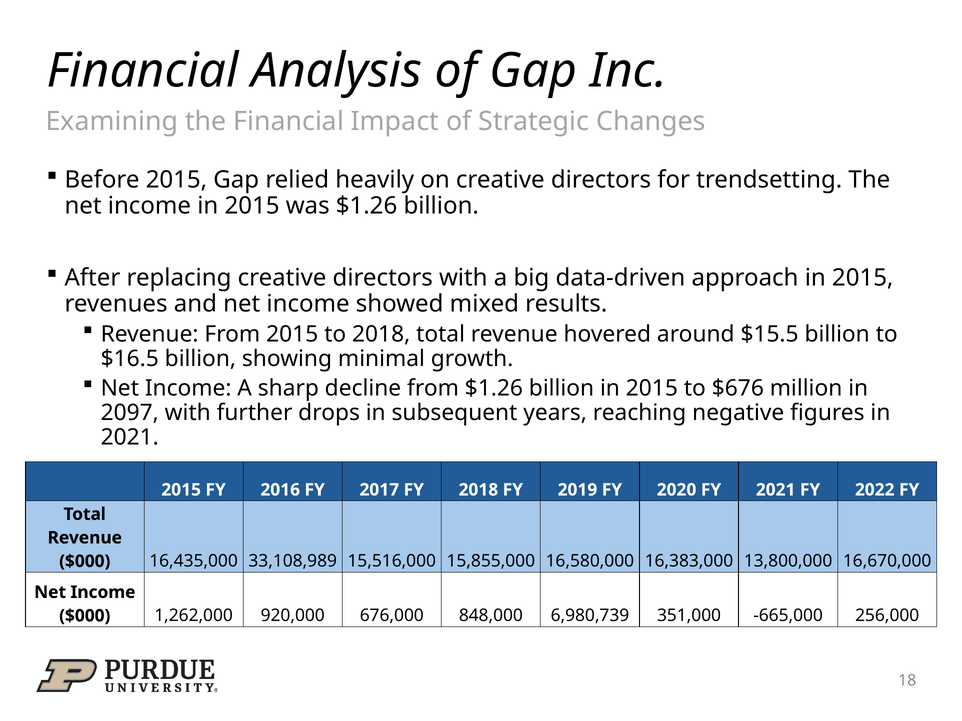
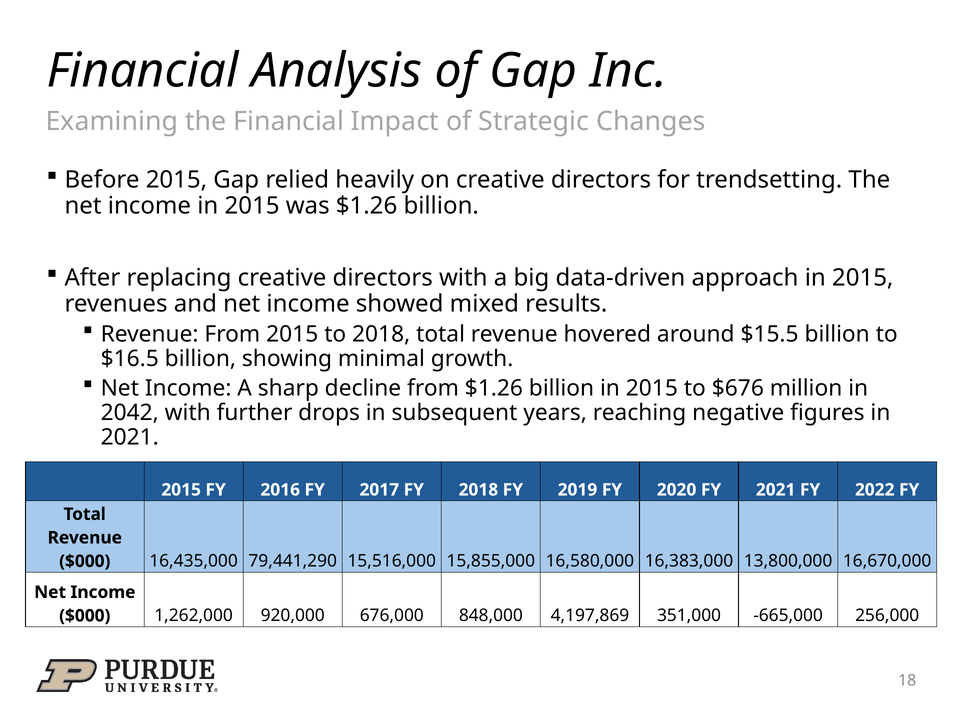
2097: 2097 -> 2042 (130, 413)
33,108,989: 33,108,989 -> 79,441,290 (293, 562)
6,980,739: 6,980,739 -> 4,197,869 (590, 616)
